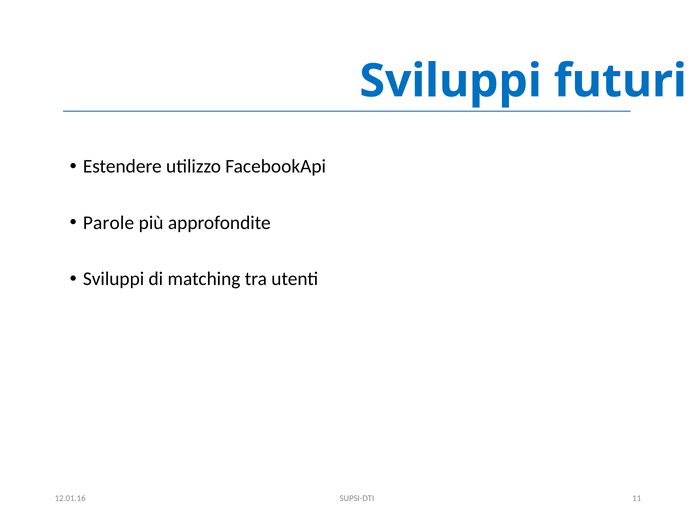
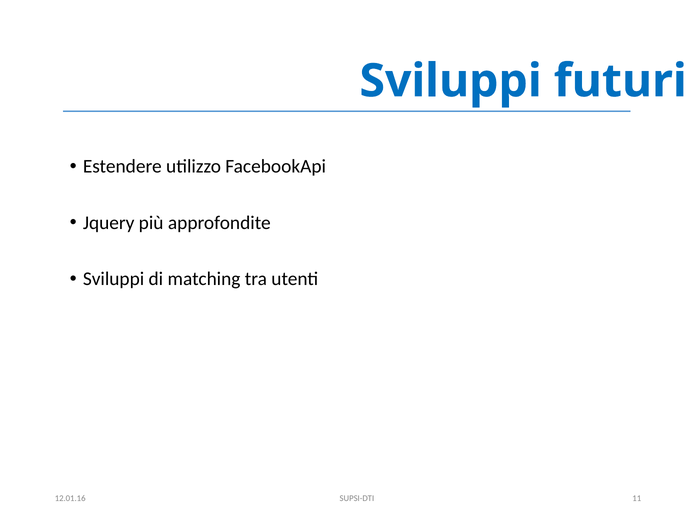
Parole: Parole -> Jquery (109, 223)
